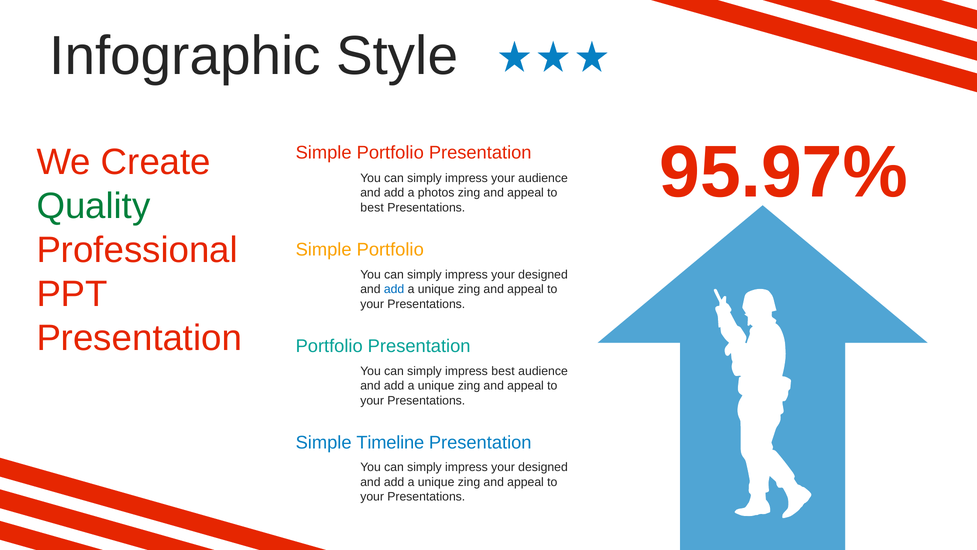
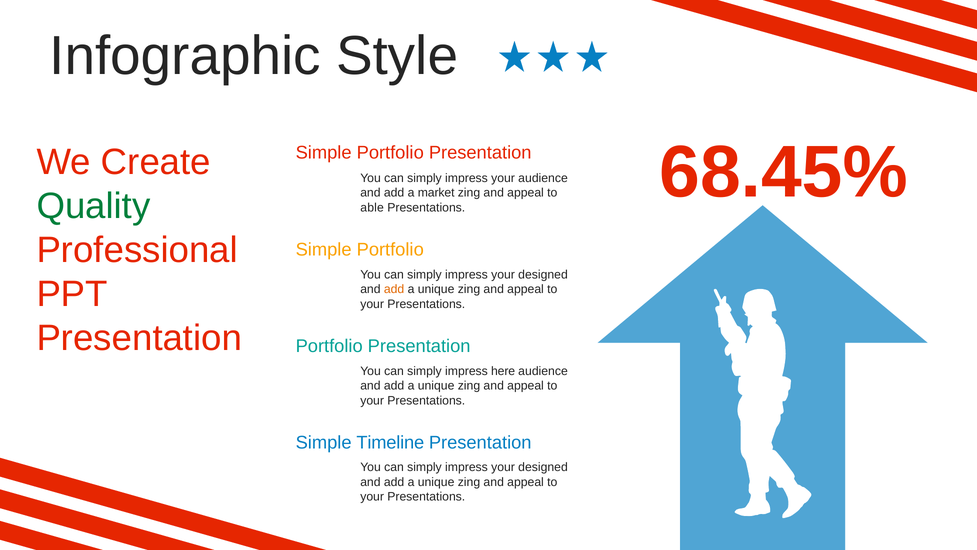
95.97%: 95.97% -> 68.45% (784, 173)
photos: photos -> market (436, 193)
best: best -> able (372, 207)
add colour: blue -> orange (394, 289)
impress best: best -> here (503, 371)
